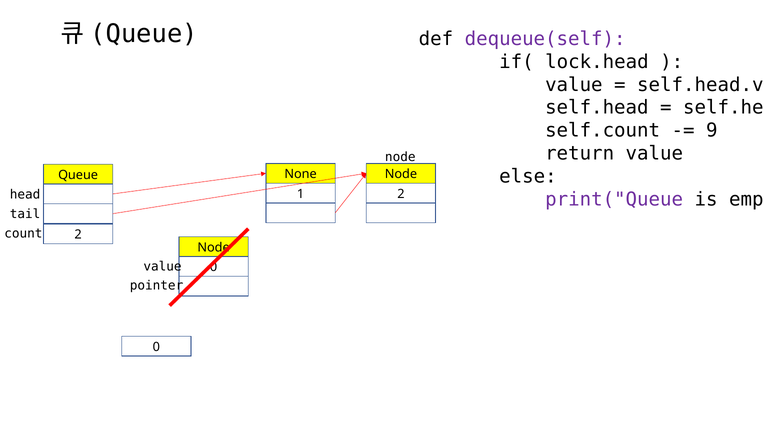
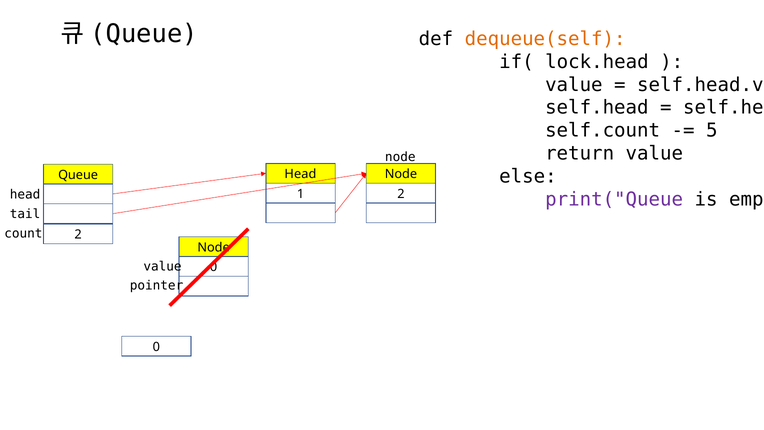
dequeue(self colour: purple -> orange (545, 39)
9: 9 -> 5 (712, 131)
None: None -> Head (300, 174)
